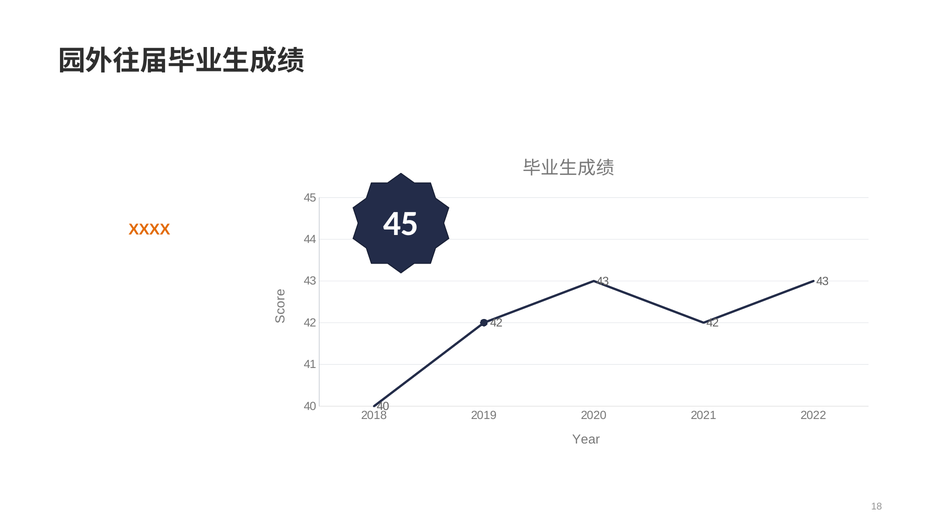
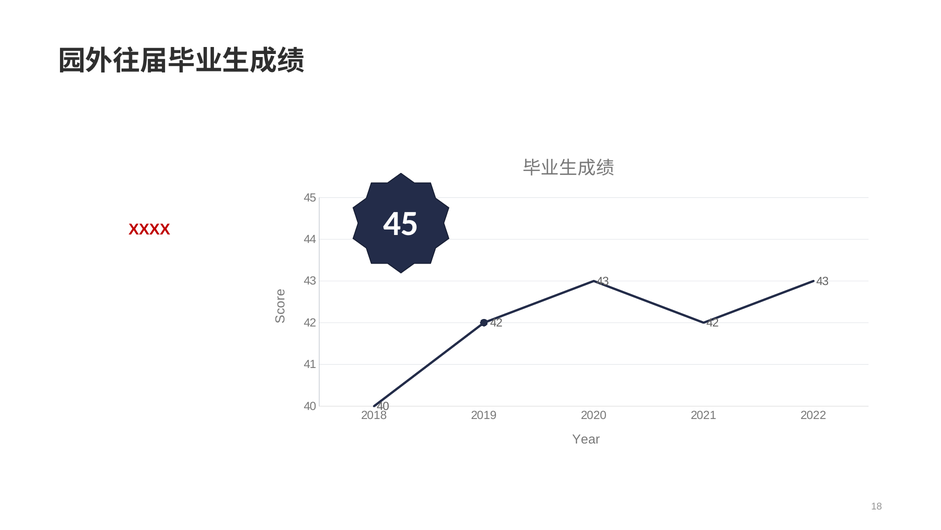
XXXX colour: orange -> red (149, 229)
